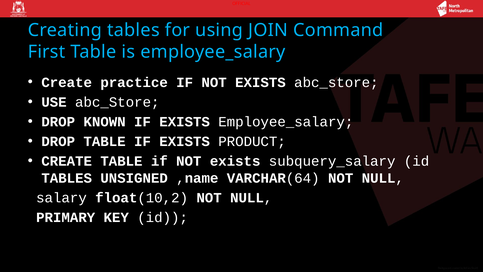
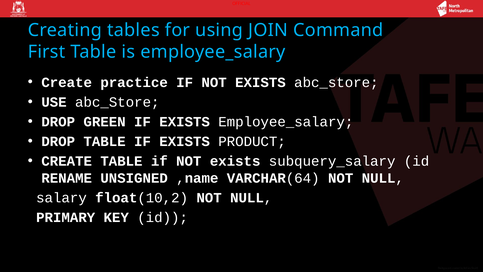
KNOWN: KNOWN -> GREEN (105, 122)
TABLES: TABLES -> RENAME (67, 178)
